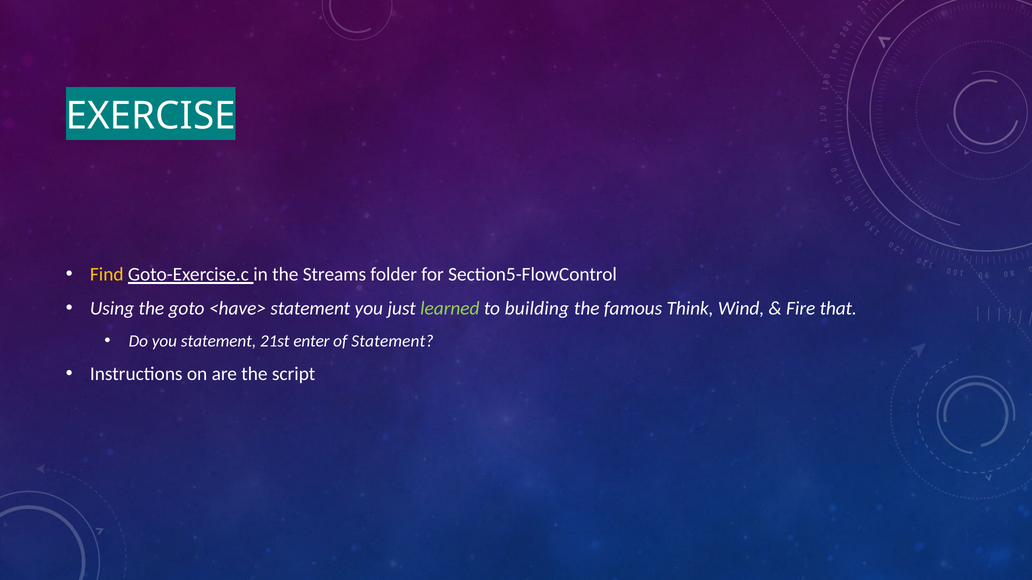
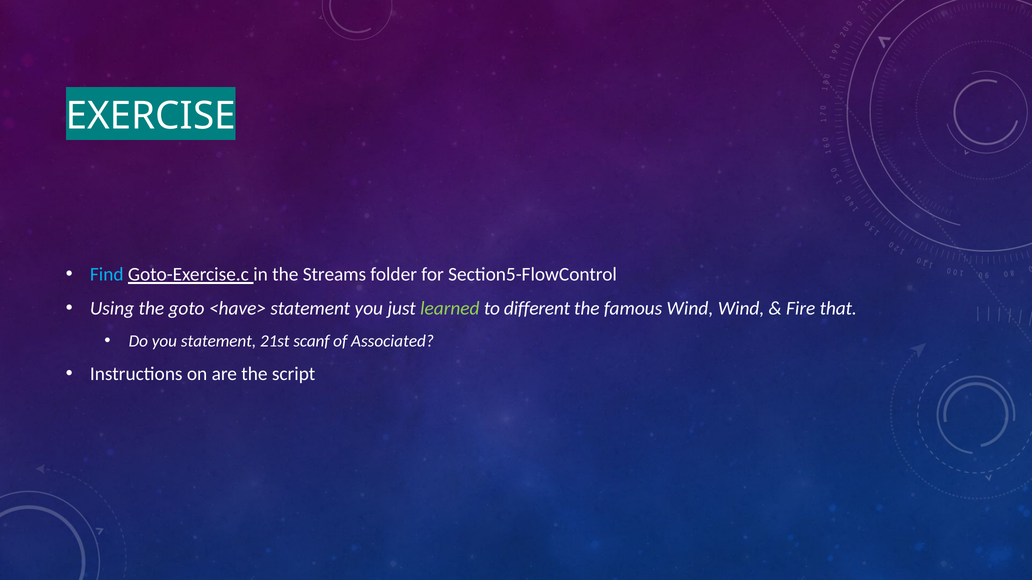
Find colour: yellow -> light blue (107, 275)
building: building -> different (537, 309)
famous Think: Think -> Wind (690, 309)
enter: enter -> scanf (311, 341)
of Statement: Statement -> Associated (392, 341)
